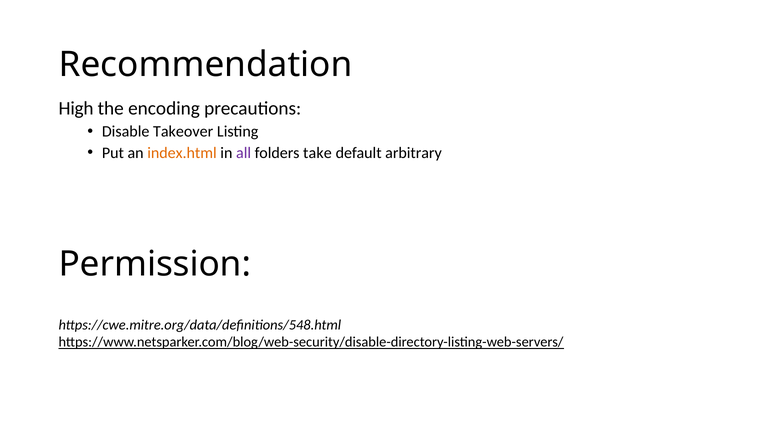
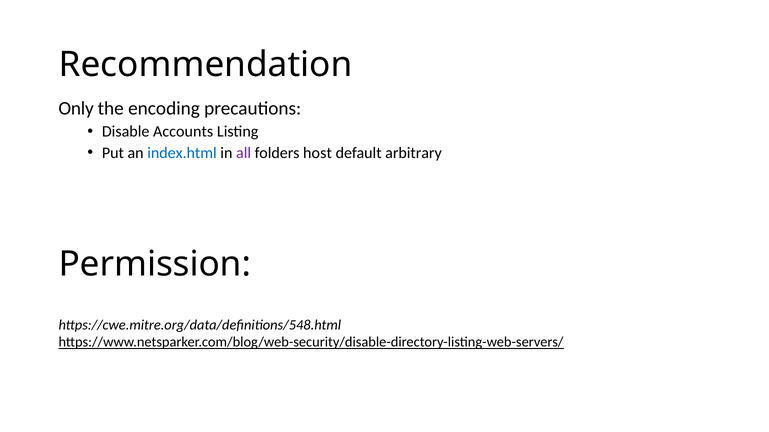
High: High -> Only (76, 109)
Takeover: Takeover -> Accounts (183, 132)
index.html colour: orange -> blue (182, 153)
take: take -> host (317, 153)
